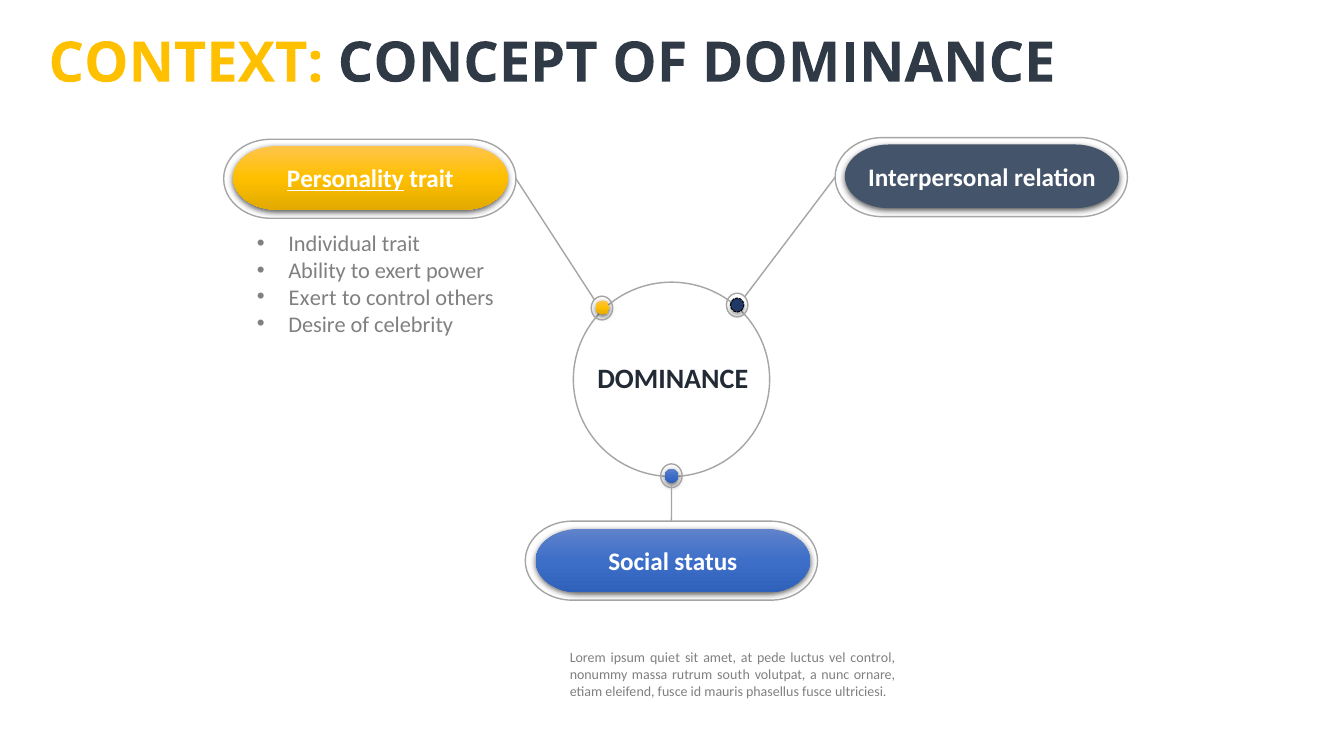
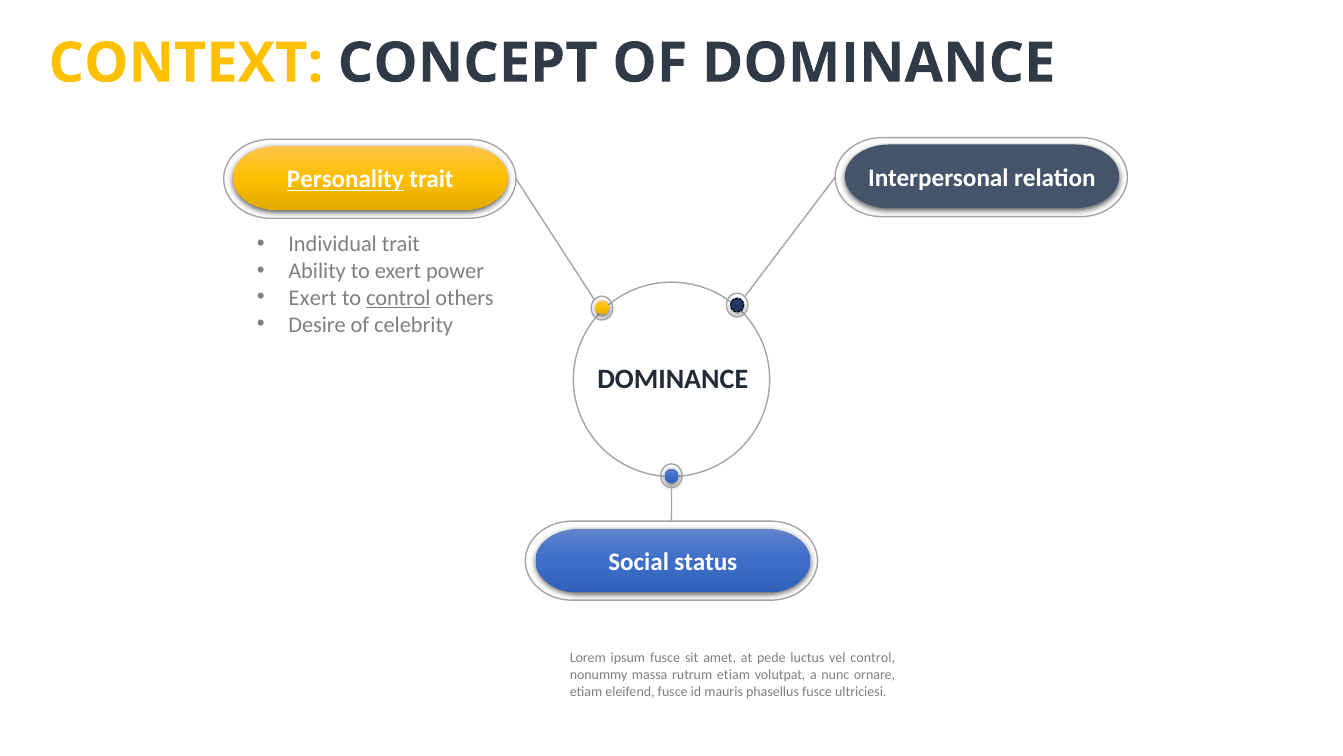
control underline: none -> present (398, 298)
ipsum quiet: quiet -> fusce (665, 657)
rutrum south: south -> etiam (733, 674)
